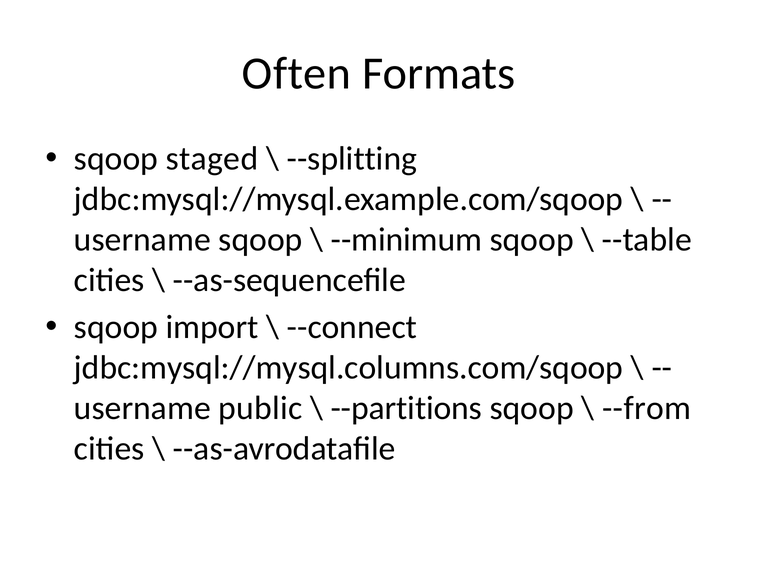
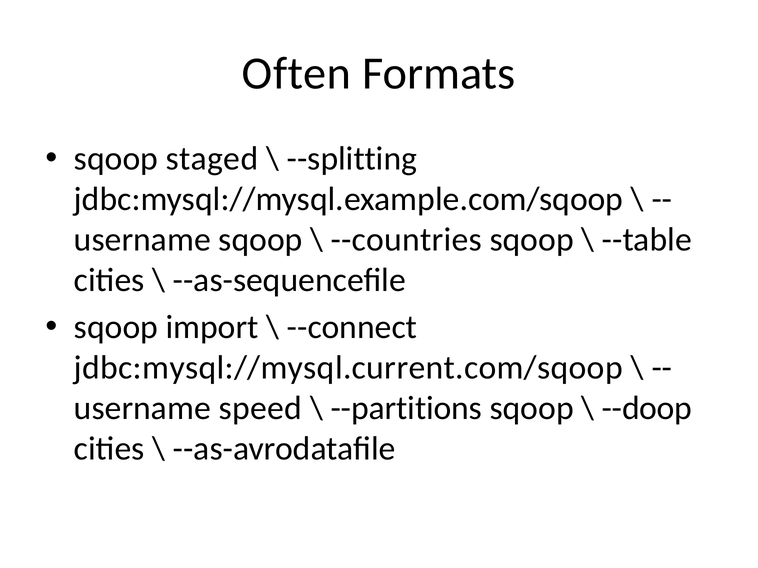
--minimum: --minimum -> --countries (406, 240)
jdbc:mysql://mysql.columns.com/sqoop: jdbc:mysql://mysql.columns.com/sqoop -> jdbc:mysql://mysql.current.com/sqoop (348, 368)
public: public -> speed (260, 408)
--from: --from -> --doop (647, 408)
